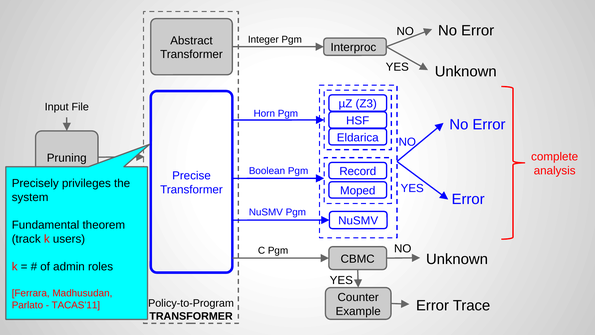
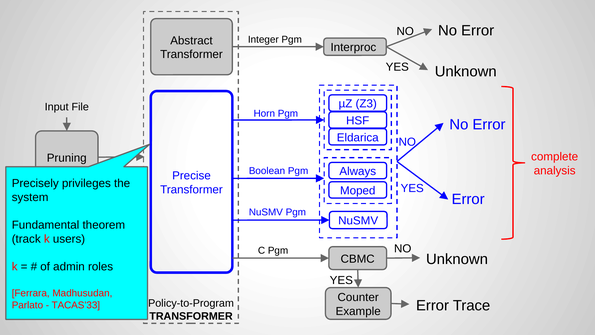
Record: Record -> Always (358, 171)
TACAS’11: TACAS’11 -> TACAS’33 (76, 305)
